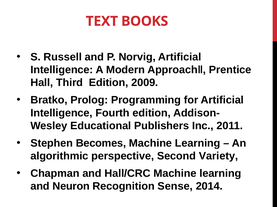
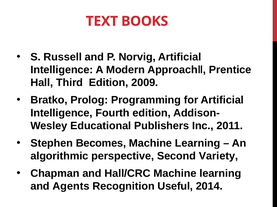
Neuron: Neuron -> Agents (71, 187)
Sense: Sense -> Useful (175, 187)
